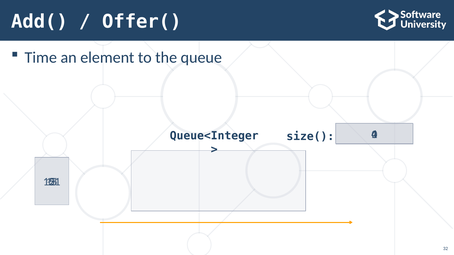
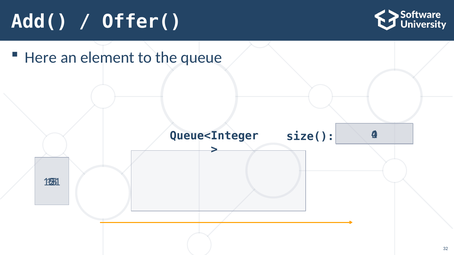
Time: Time -> Here (41, 58)
